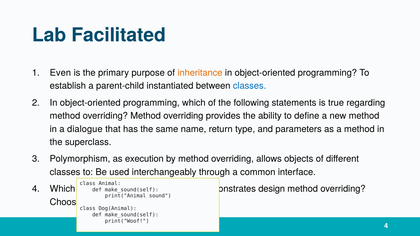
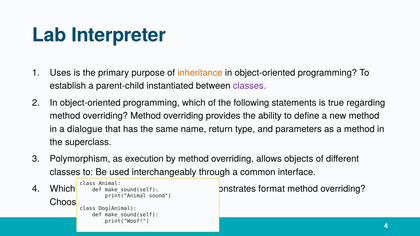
Facilitated: Facilitated -> Interpreter (119, 35)
Even: Even -> Uses (60, 73)
classes colour: blue -> purple (250, 86)
design: design -> format (272, 189)
